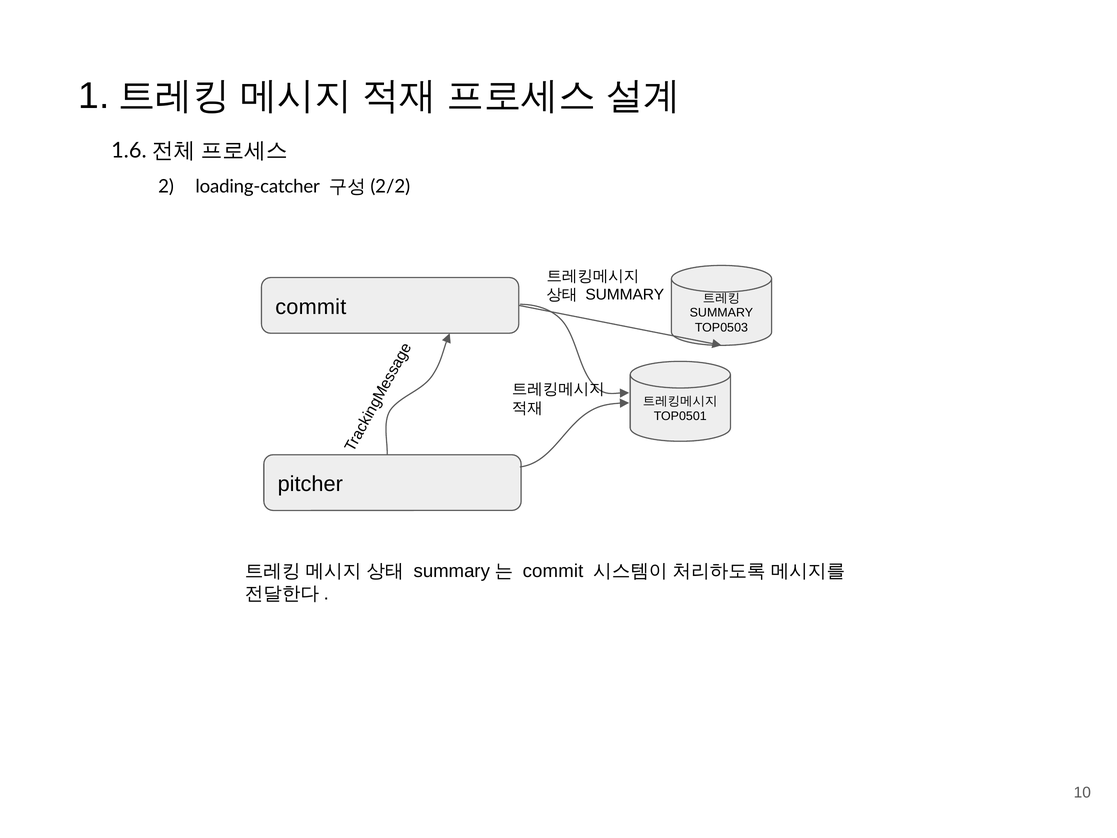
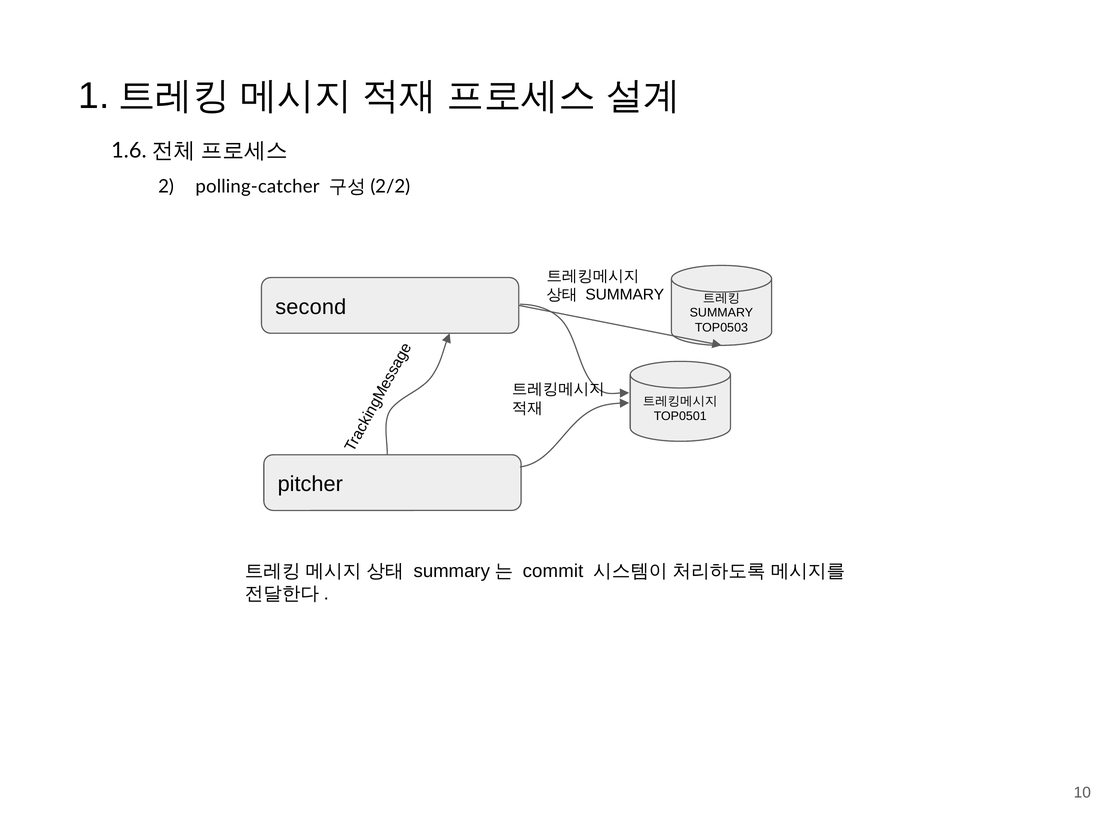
loading-catcher: loading-catcher -> polling-catcher (257, 187)
commit: commit -> second (311, 307)
